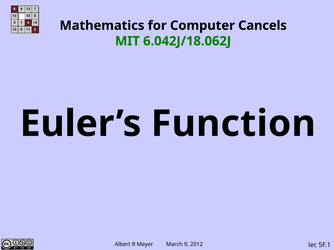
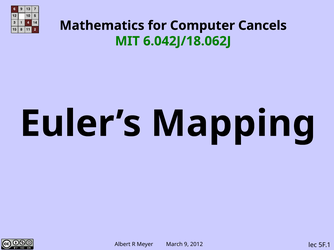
Function: Function -> Mapping (233, 124)
